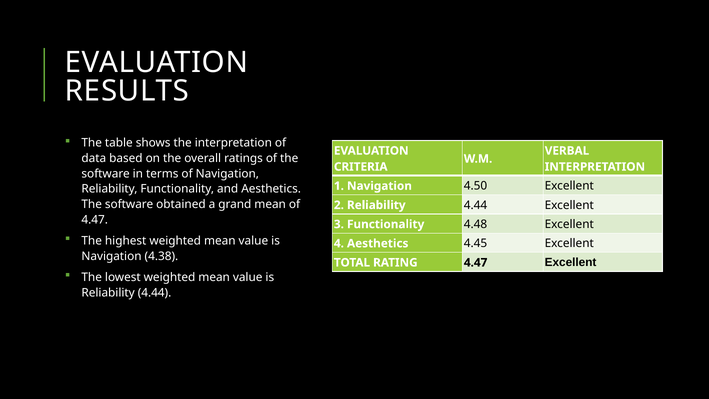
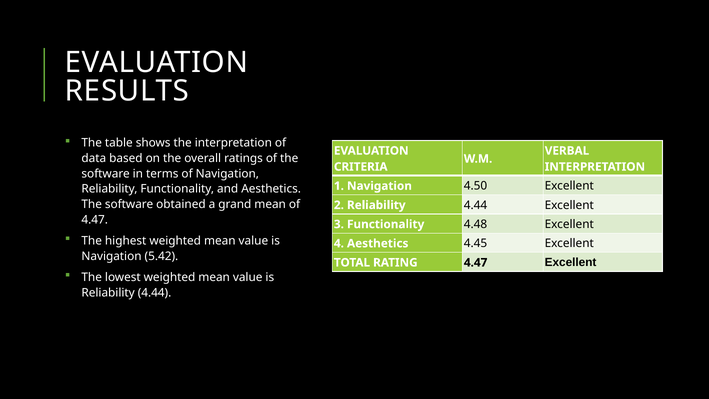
4.38: 4.38 -> 5.42 (161, 256)
